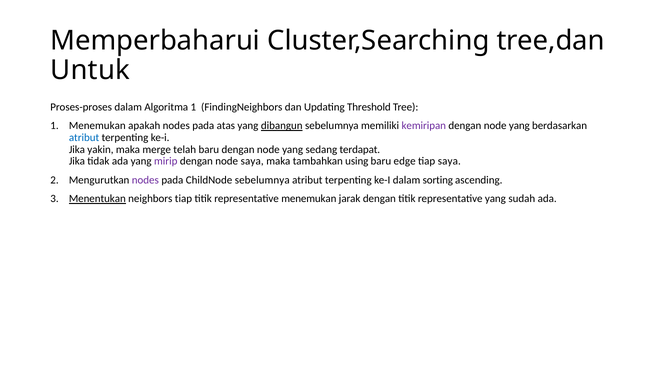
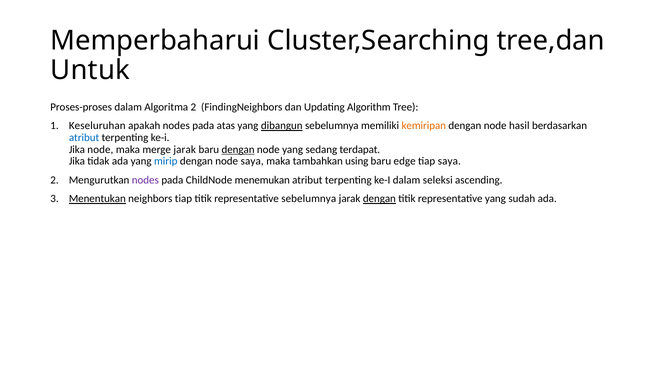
Algoritma 1: 1 -> 2 (193, 107)
Threshold: Threshold -> Algorithm (369, 107)
Menemukan: Menemukan -> Keseluruhan (97, 126)
kemiripan colour: purple -> orange (424, 126)
yang: yang -> hasil (519, 126)
Jika yakin: yakin -> node (100, 150)
merge telah: telah -> jarak (185, 150)
dengan underline: none -> present (238, 150)
mirip colour: purple -> blue (166, 161)
ChildNode sebelumnya: sebelumnya -> menemukan (262, 180)
sorting: sorting -> seleksi (438, 180)
representative menemukan: menemukan -> sebelumnya (309, 199)
dengan underline: none -> present (379, 199)
